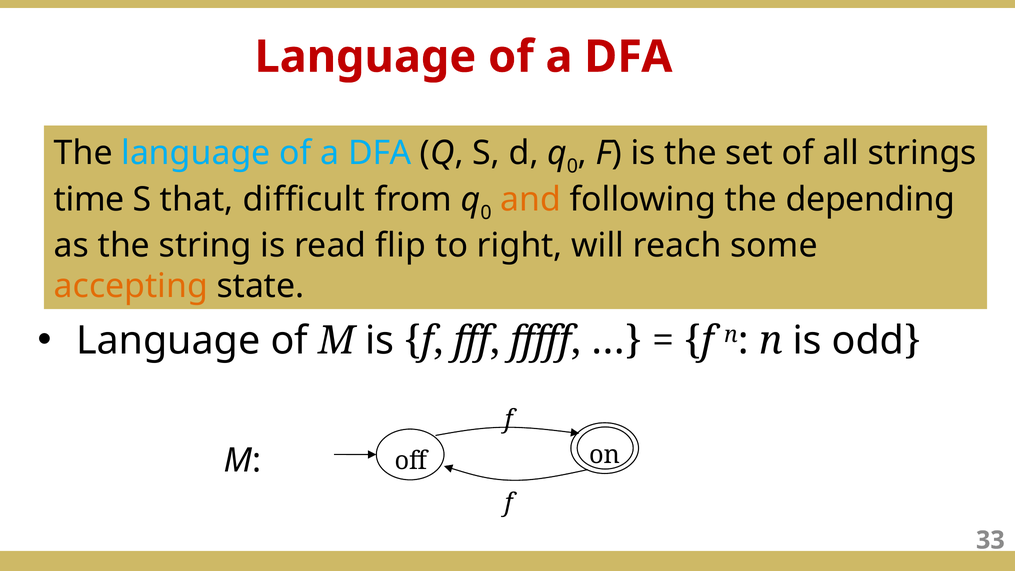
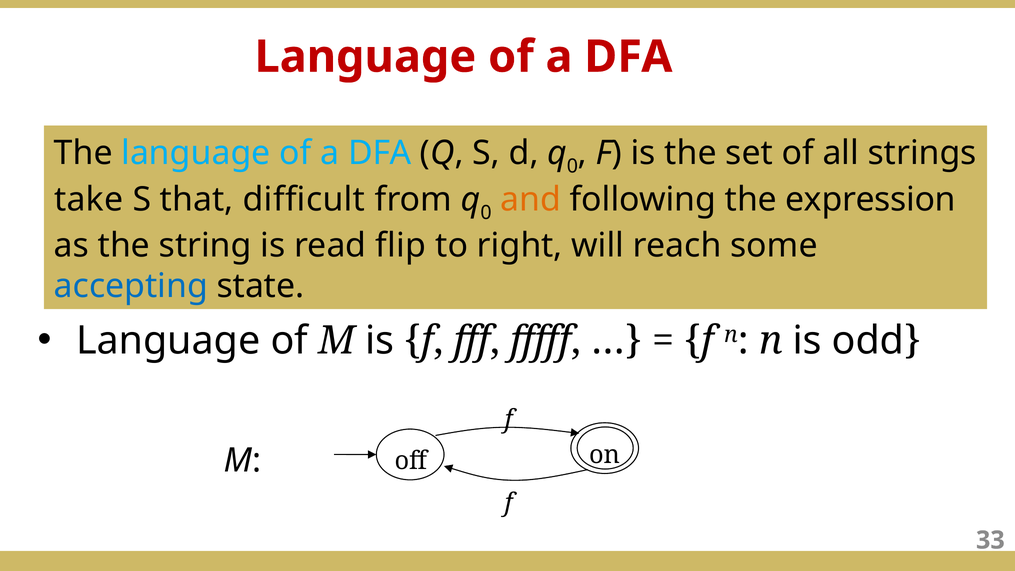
time: time -> take (89, 199)
depending: depending -> expression (870, 199)
accepting colour: orange -> blue (131, 286)
